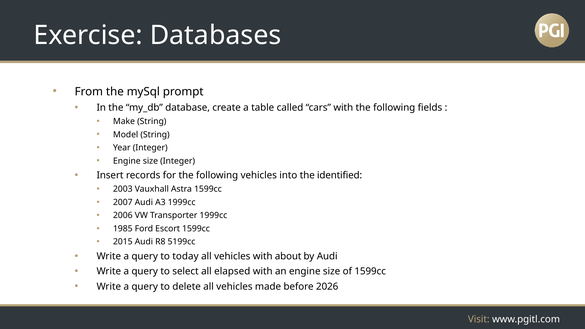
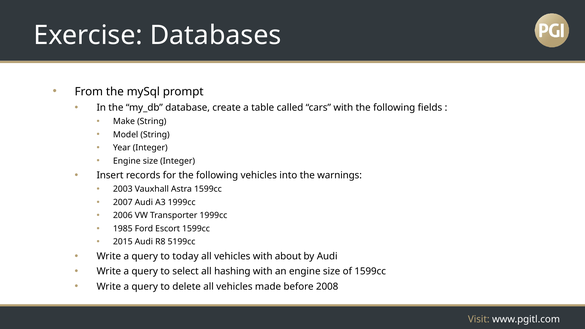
identified: identified -> warnings (340, 175)
elapsed: elapsed -> hashing (232, 271)
2026: 2026 -> 2008 (327, 287)
